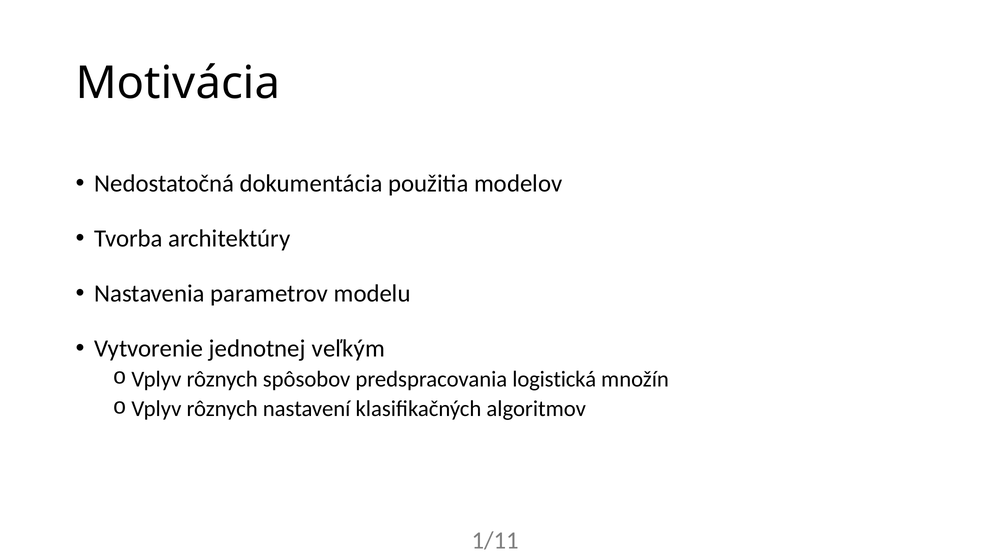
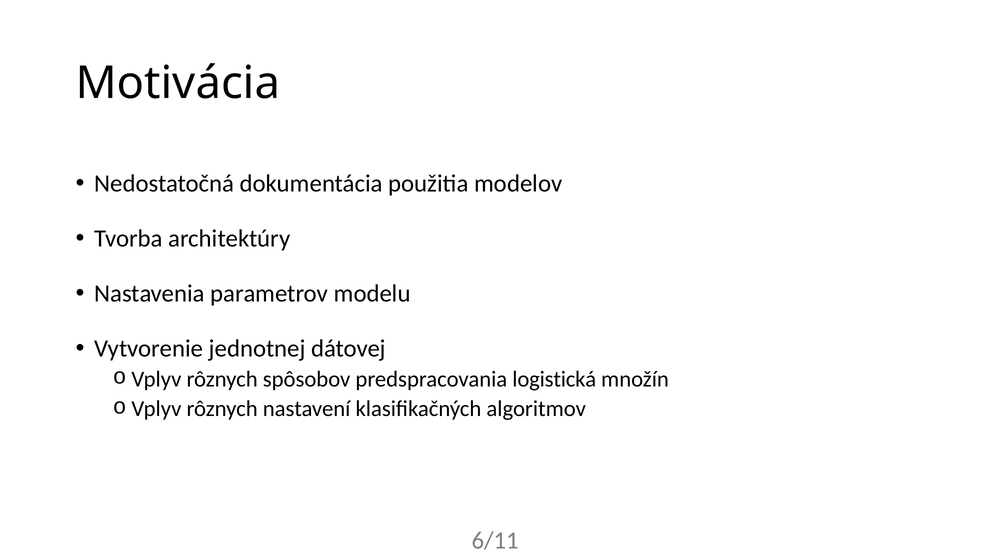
veľkým: veľkým -> dátovej (349, 349)
1/11: 1/11 -> 6/11 (495, 541)
